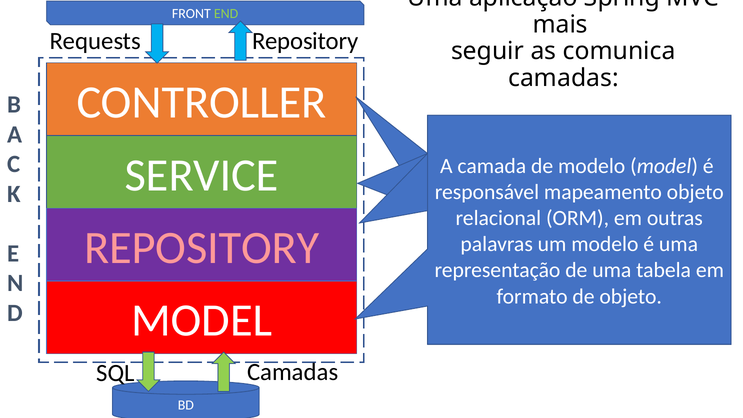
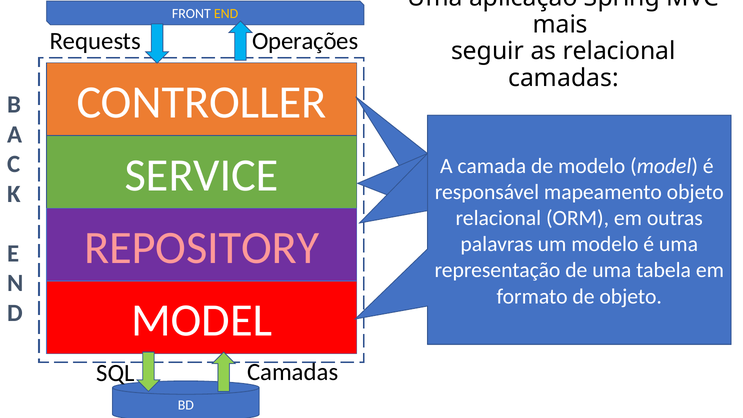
END colour: light green -> yellow (226, 14)
Requests Repository: Repository -> Operações (305, 41)
as comunica: comunica -> relacional (619, 51)
